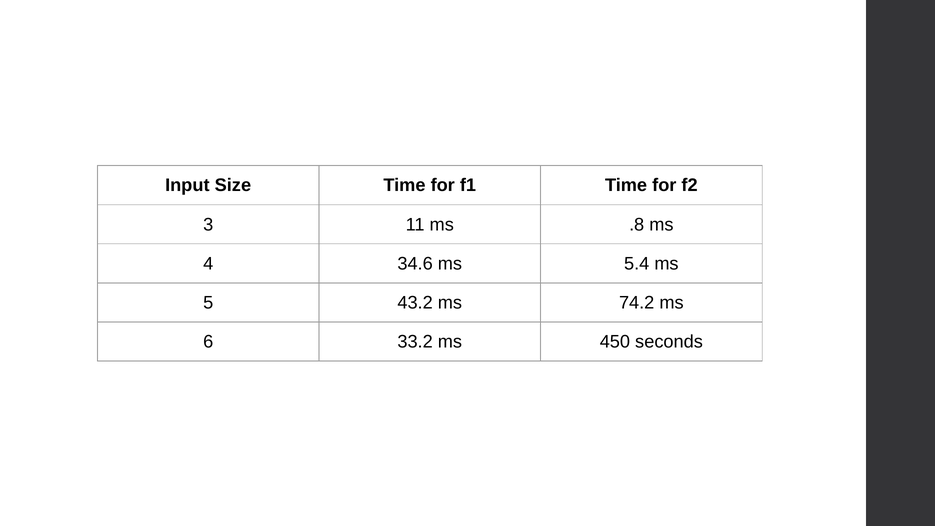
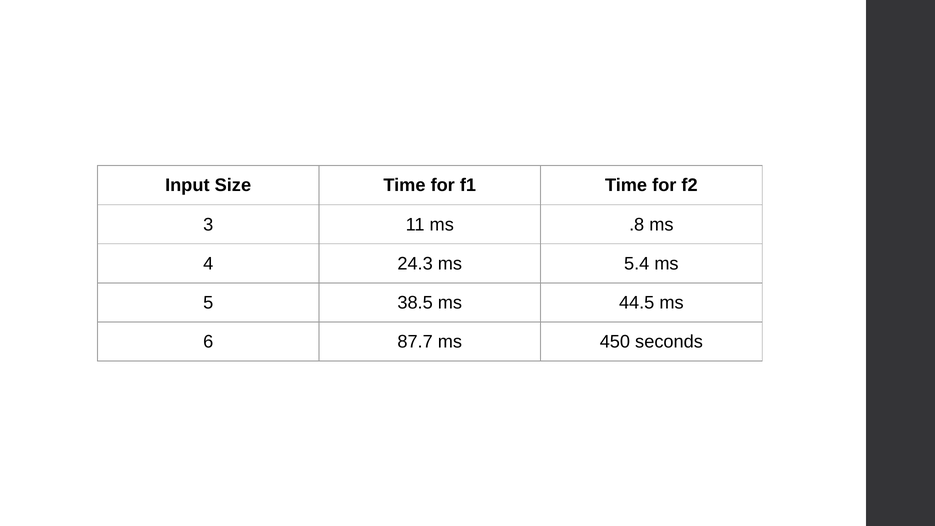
34.6: 34.6 -> 24.3 (415, 264)
43.2: 43.2 -> 38.5 (415, 303)
74.2: 74.2 -> 44.5 (637, 303)
33.2: 33.2 -> 87.7 (415, 342)
